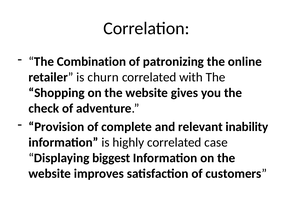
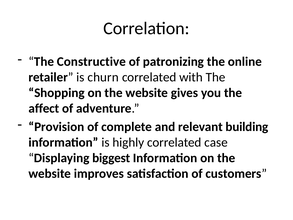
Combination: Combination -> Constructive (91, 61)
check: check -> affect (44, 108)
inability: inability -> building (247, 127)
